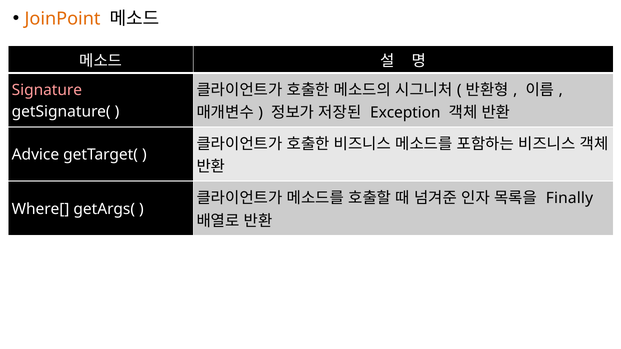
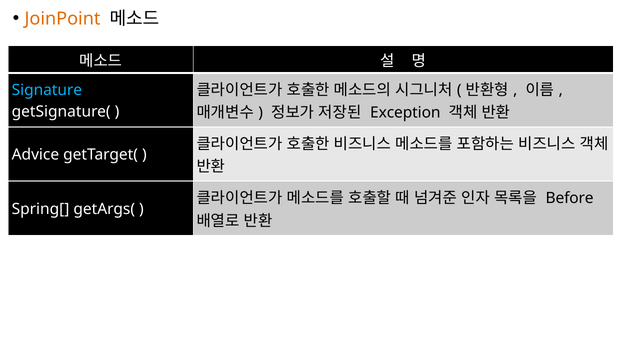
Signature colour: pink -> light blue (47, 90)
Finally: Finally -> Before (570, 199)
Where[: Where[ -> Spring[ (41, 209)
